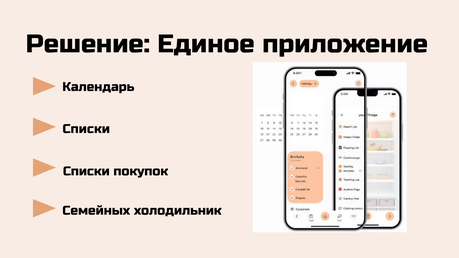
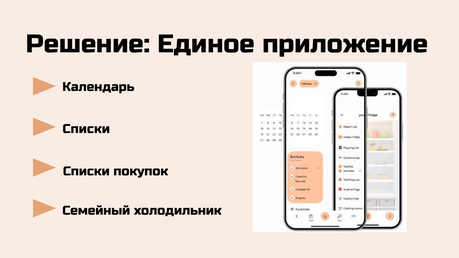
Семейных: Семейных -> Семейный (96, 211)
